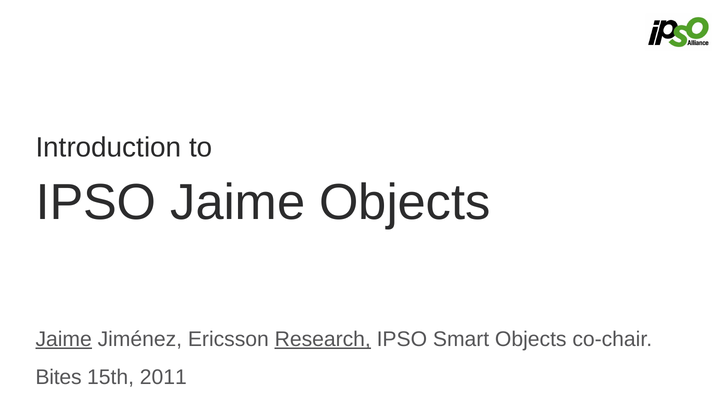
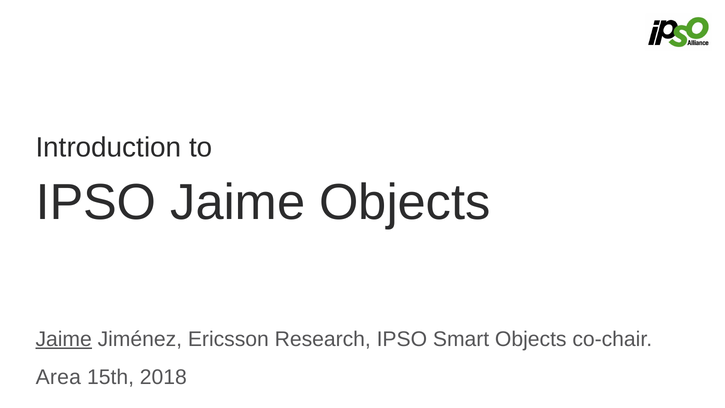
Research underline: present -> none (323, 339)
Bites: Bites -> Area (58, 377)
2011: 2011 -> 2018 (163, 377)
